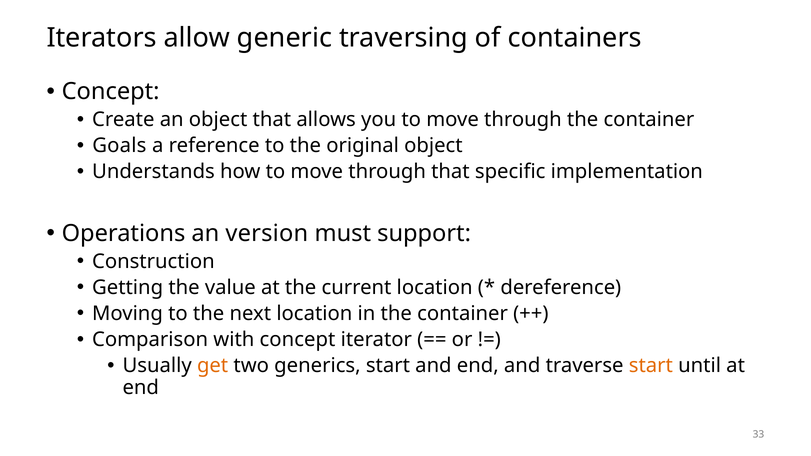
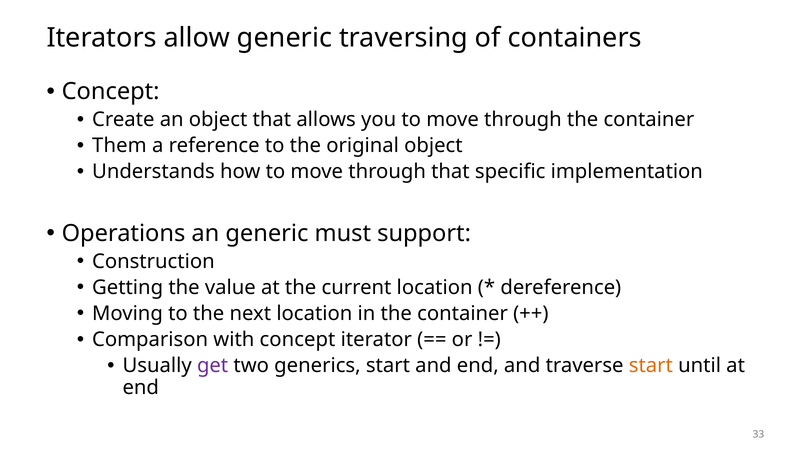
Goals: Goals -> Them (119, 146)
an version: version -> generic (267, 234)
get colour: orange -> purple (213, 366)
